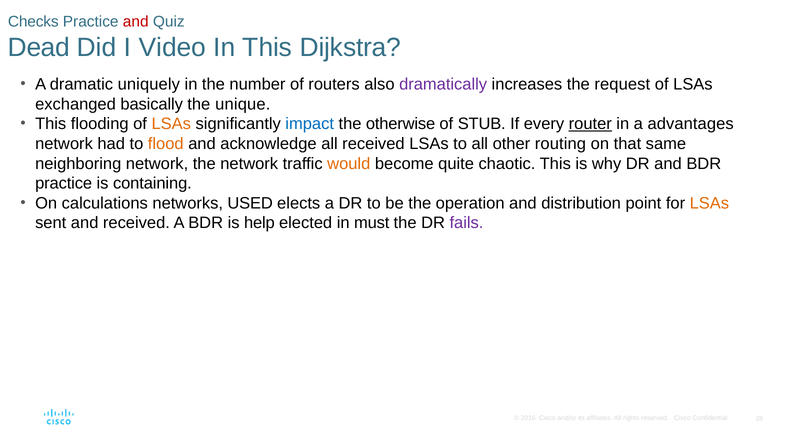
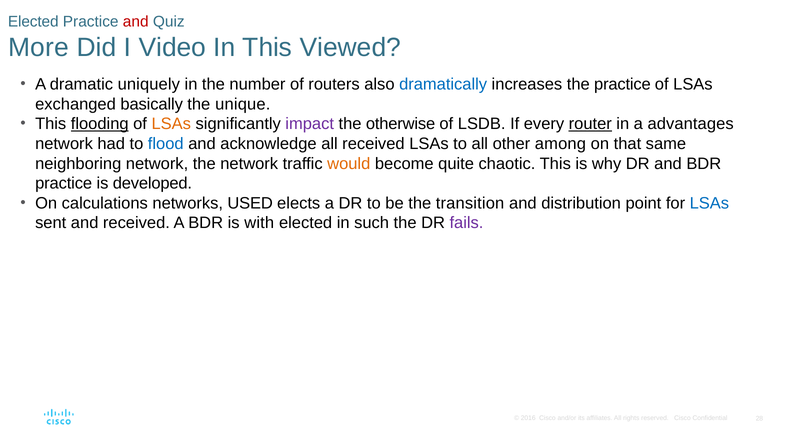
Checks: Checks -> Elected (33, 22)
Dead: Dead -> More (39, 48)
Dijkstra: Dijkstra -> Viewed (350, 48)
dramatically colour: purple -> blue (443, 84)
the request: request -> practice (622, 84)
flooding underline: none -> present (100, 124)
impact colour: blue -> purple (310, 124)
STUB: STUB -> LSDB (482, 124)
flood colour: orange -> blue (166, 144)
routing: routing -> among (560, 144)
containing: containing -> developed (152, 183)
operation: operation -> transition (470, 203)
LSAs colour: orange -> blue (709, 203)
help: help -> with (259, 223)
must: must -> such (372, 223)
